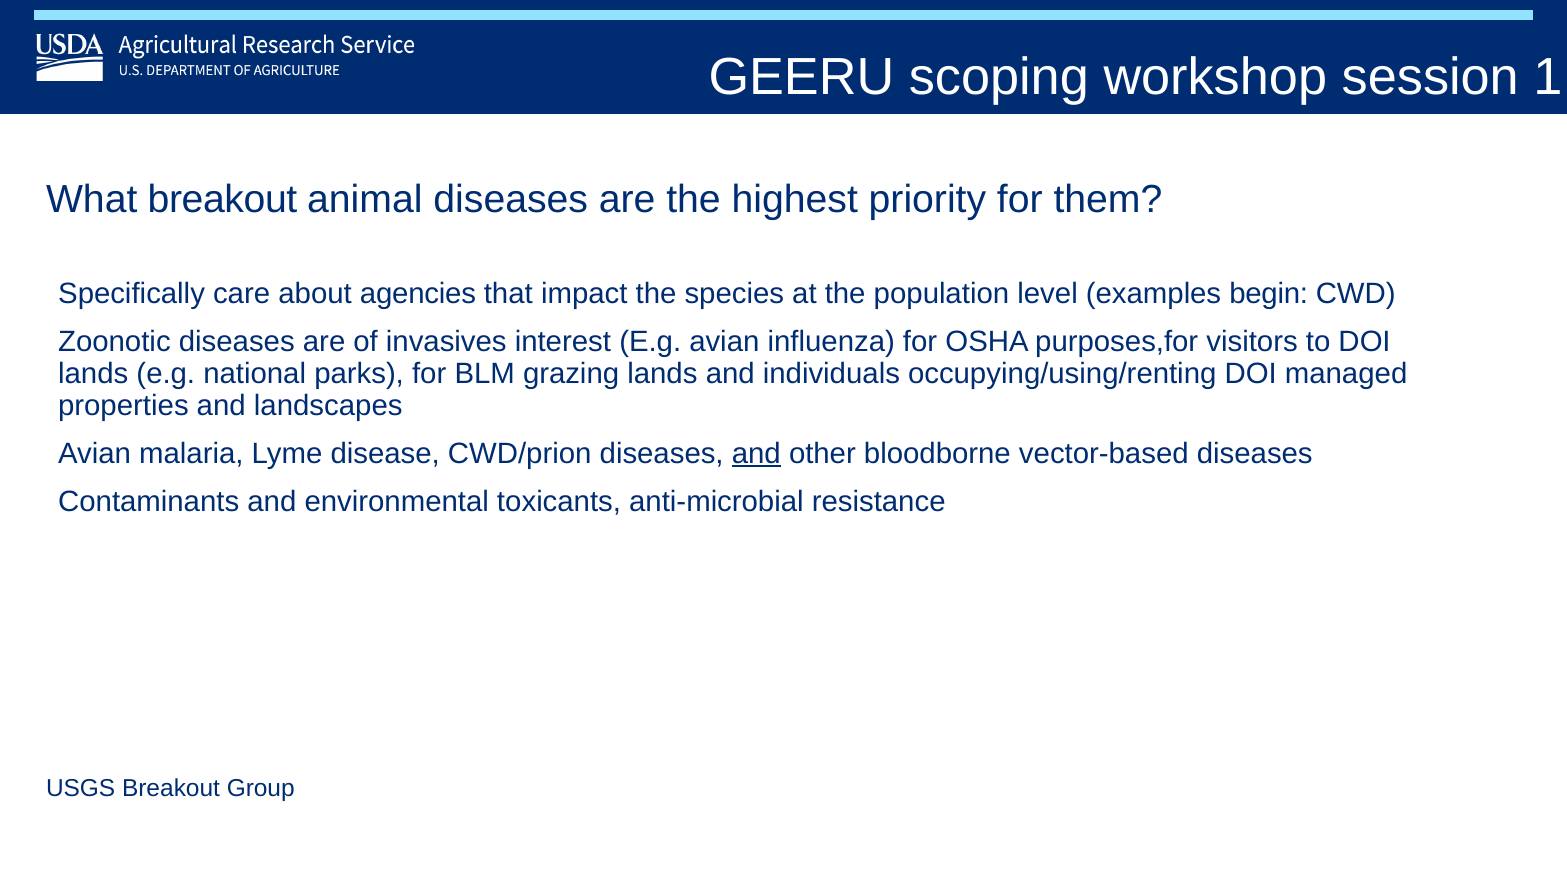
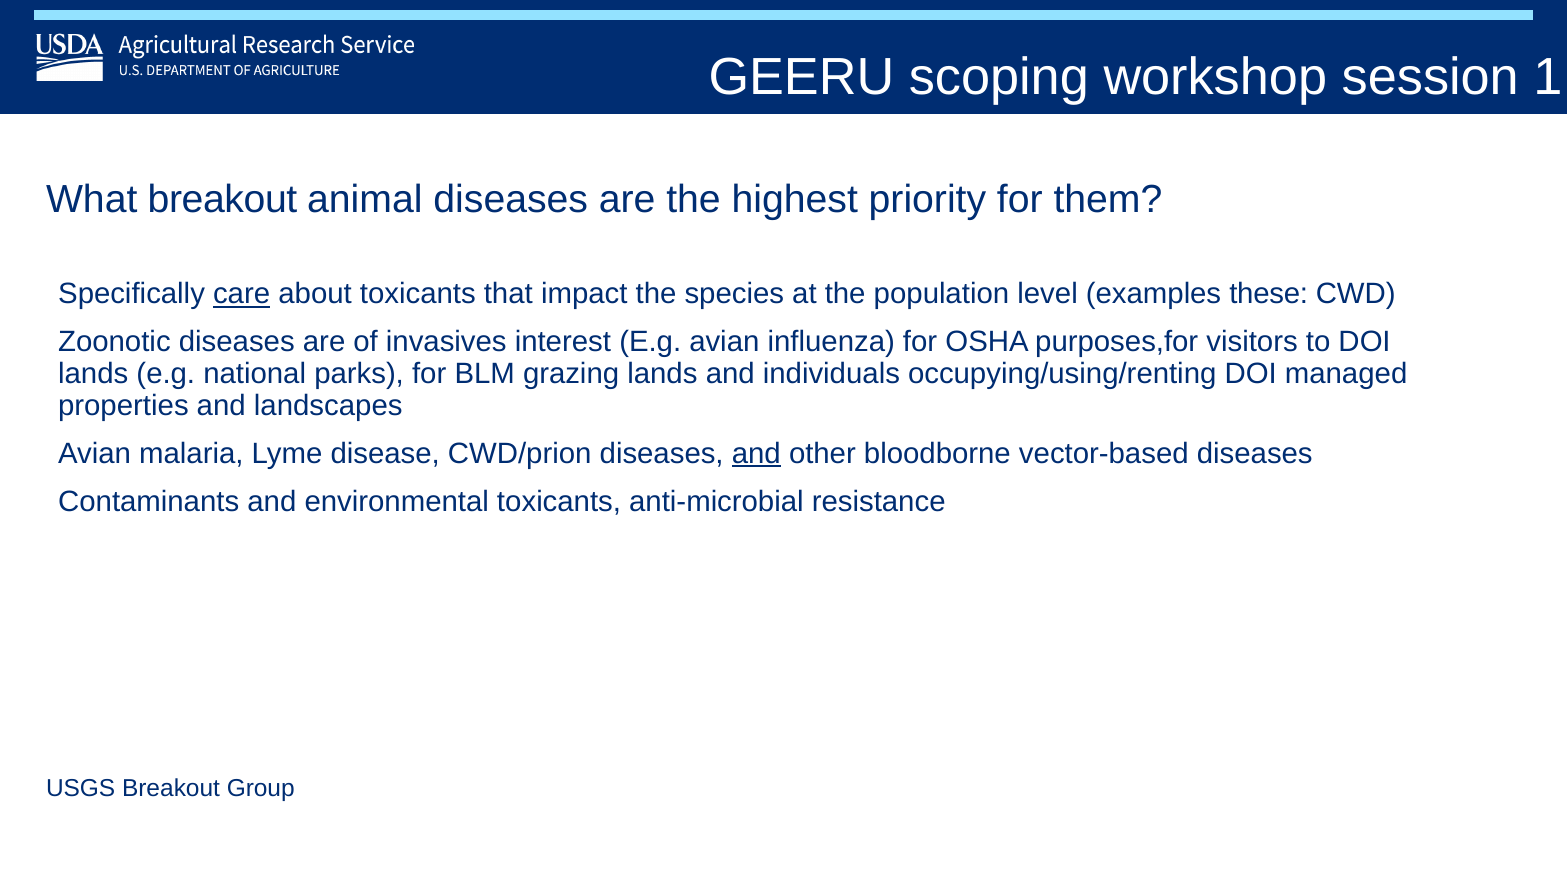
care underline: none -> present (242, 294)
about agencies: agencies -> toxicants (418, 294)
begin: begin -> these (1269, 294)
